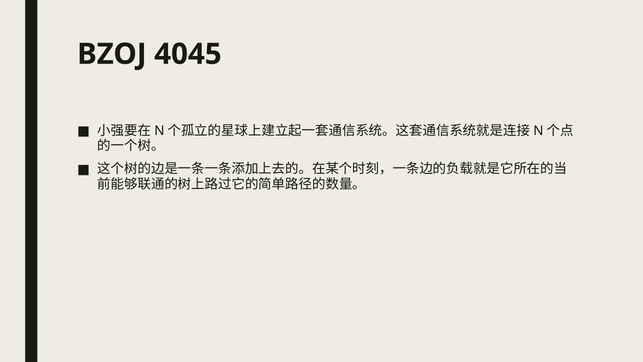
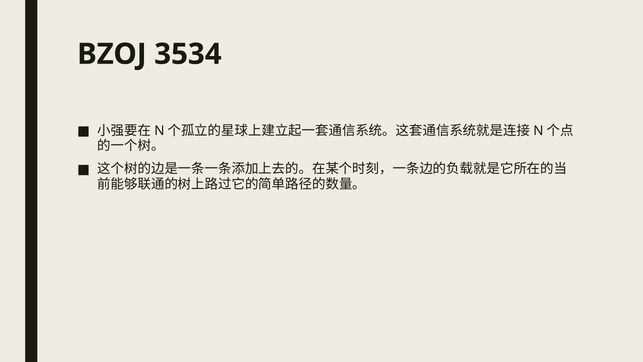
4045: 4045 -> 3534 (188, 54)
